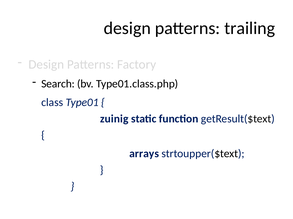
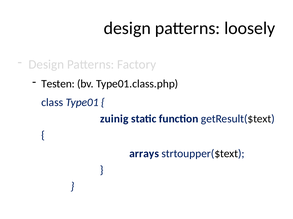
trailing: trailing -> loosely (250, 28)
Search: Search -> Testen (58, 84)
